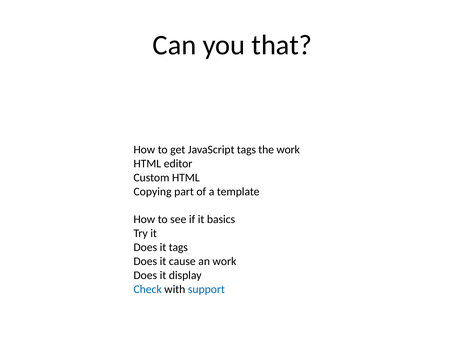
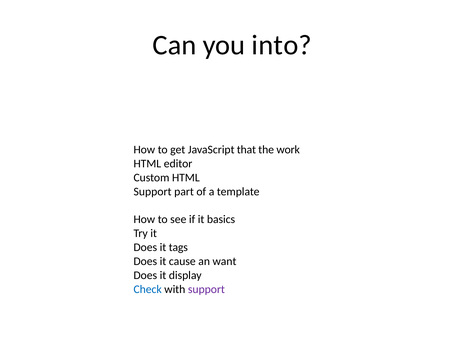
that: that -> into (282, 45)
JavaScript tags: tags -> that (246, 150)
Copying: Copying -> Support (153, 191)
an work: work -> want (224, 261)
support colour: blue -> purple (206, 289)
